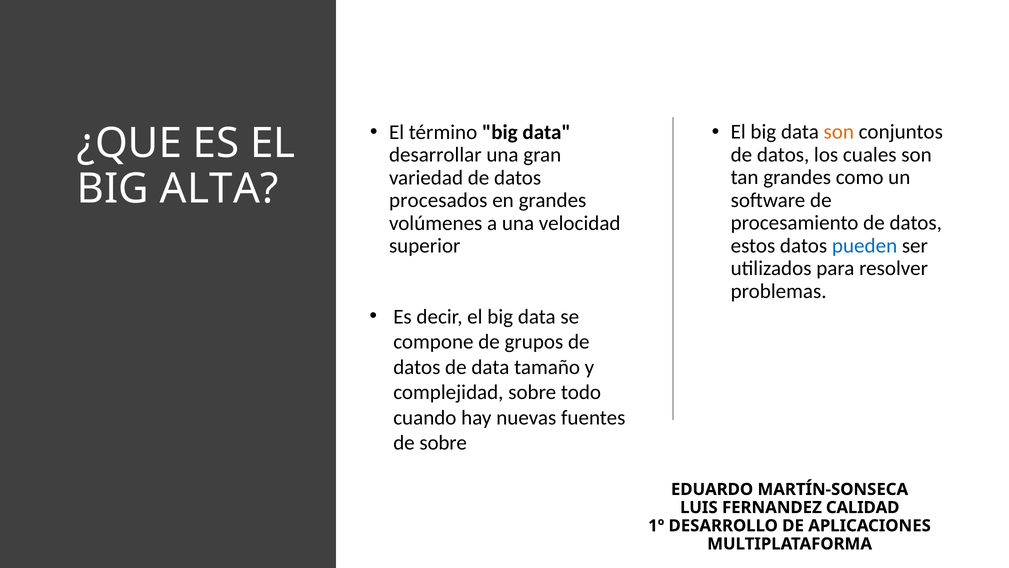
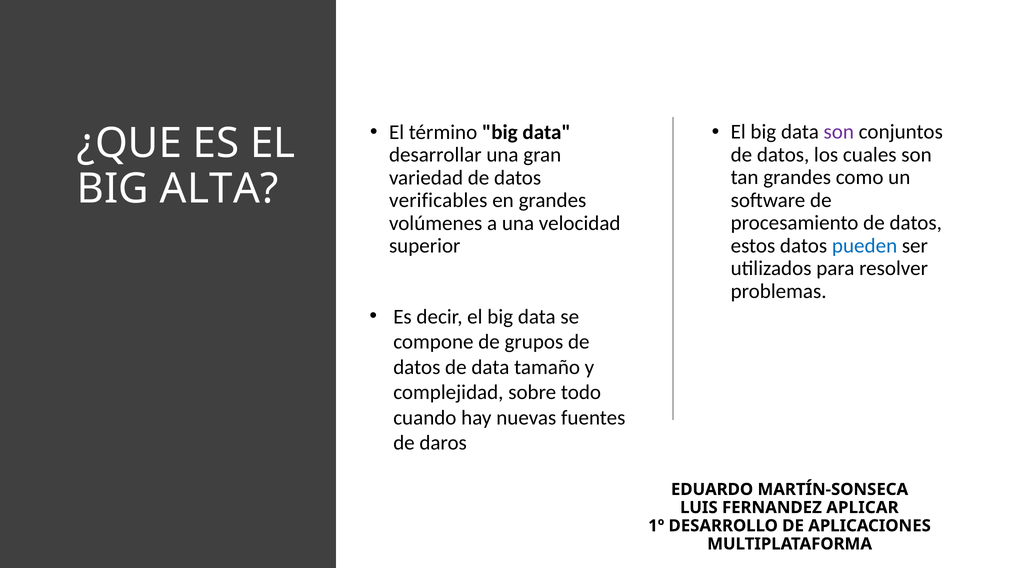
son colour: orange -> purple (839, 132)
procesados: procesados -> verificables (438, 200)
de sobre: sobre -> daros (443, 443)
CALIDAD: CALIDAD -> APLICAR (862, 507)
